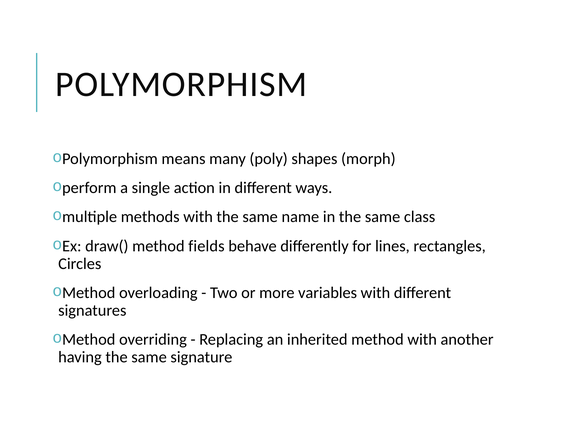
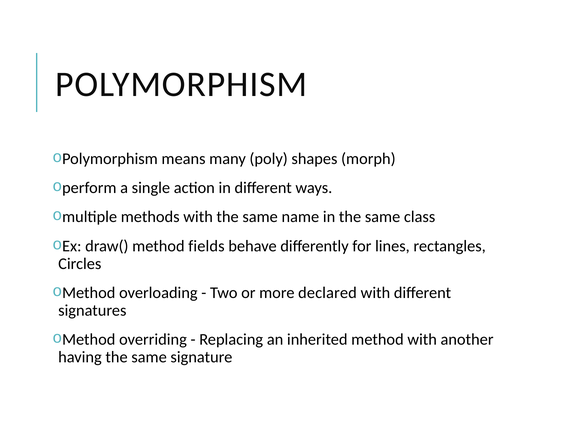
variables: variables -> declared (327, 293)
